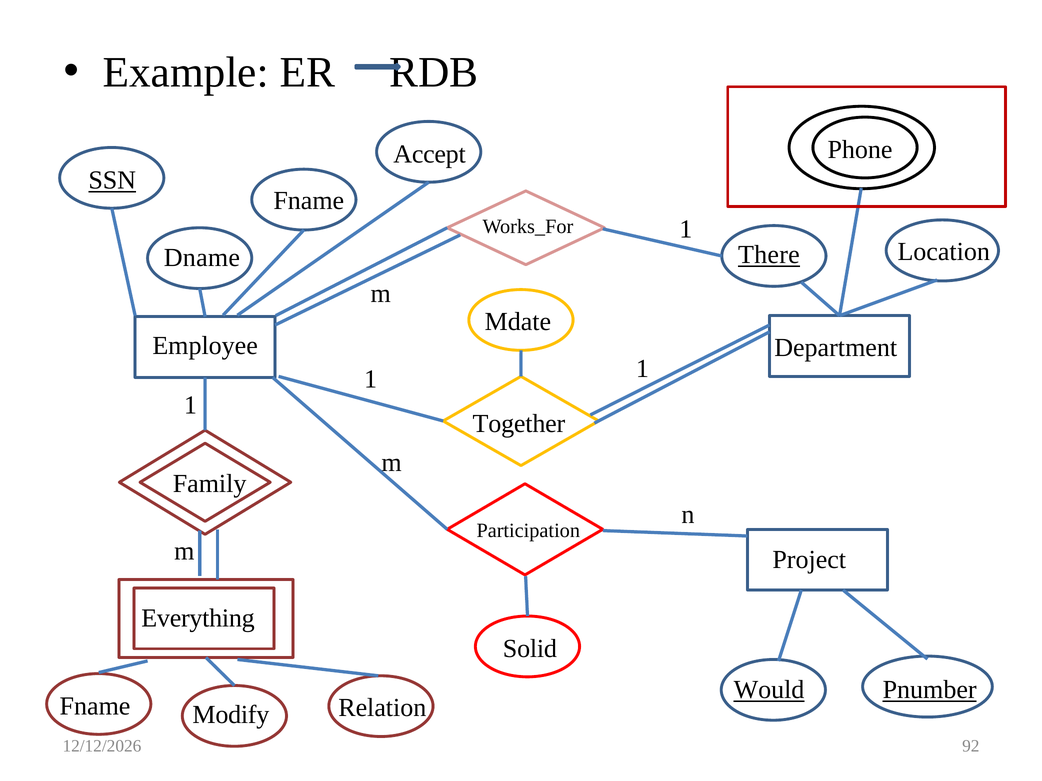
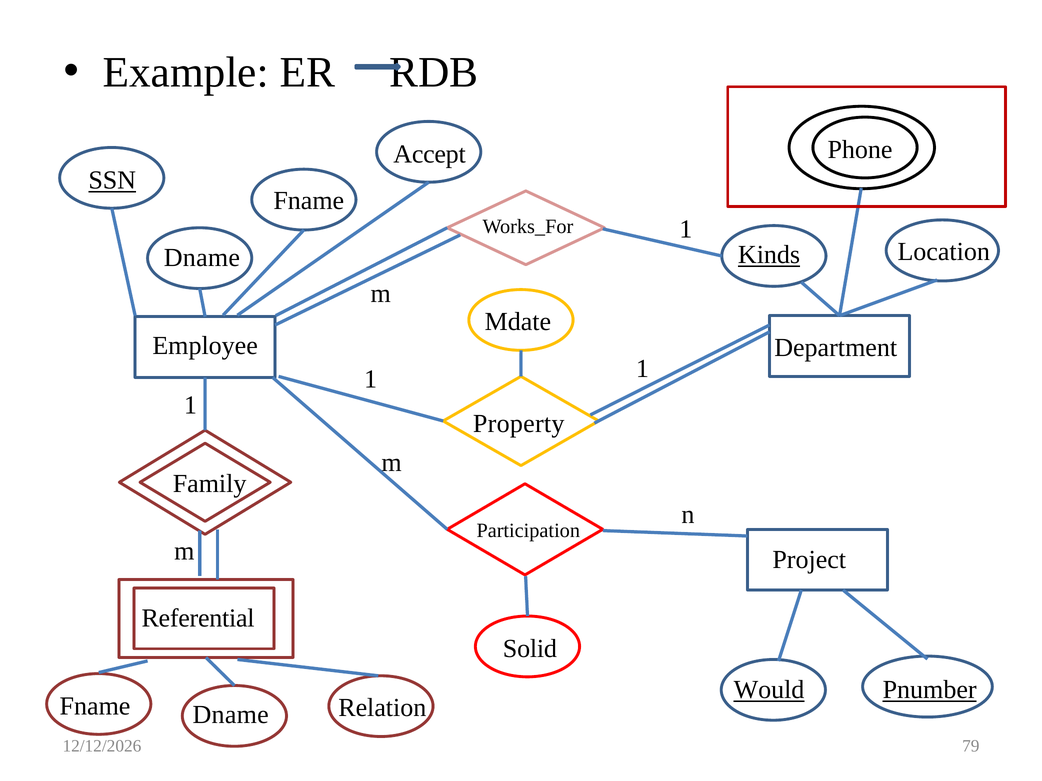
There: There -> Kinds (769, 255)
Together: Together -> Property (519, 424)
Everything: Everything -> Referential (198, 618)
Modify: Modify -> Dname (231, 715)
92: 92 -> 79 (971, 746)
